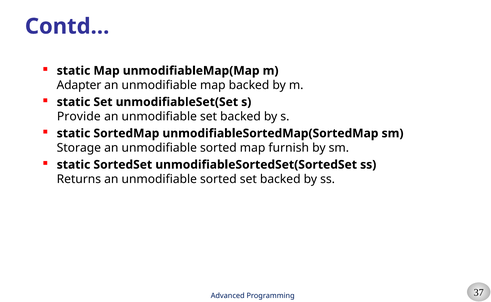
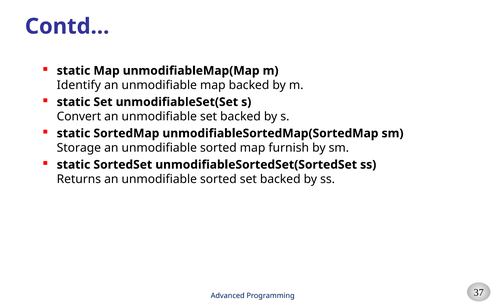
Adapter: Adapter -> Identify (79, 85)
Provide: Provide -> Convert (79, 117)
